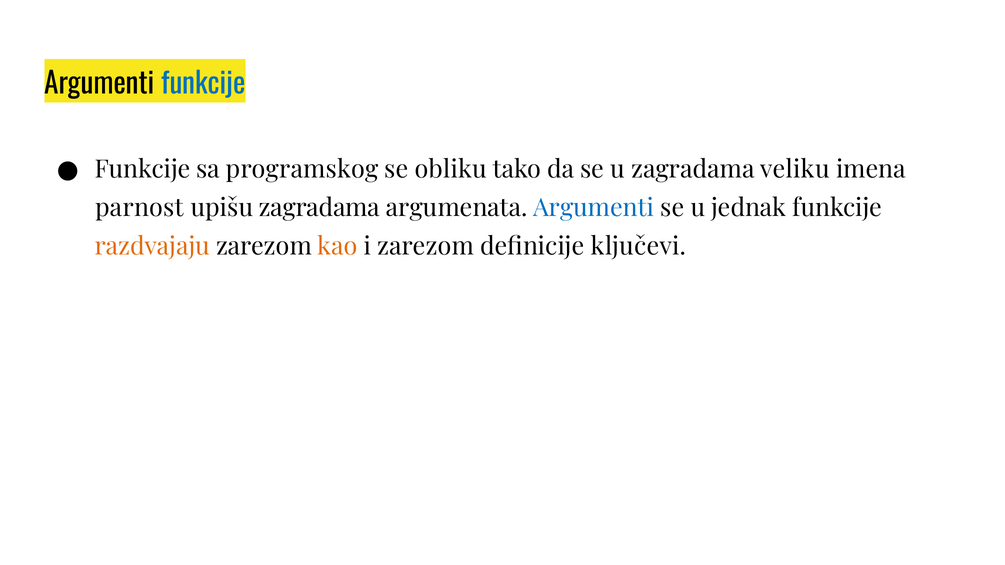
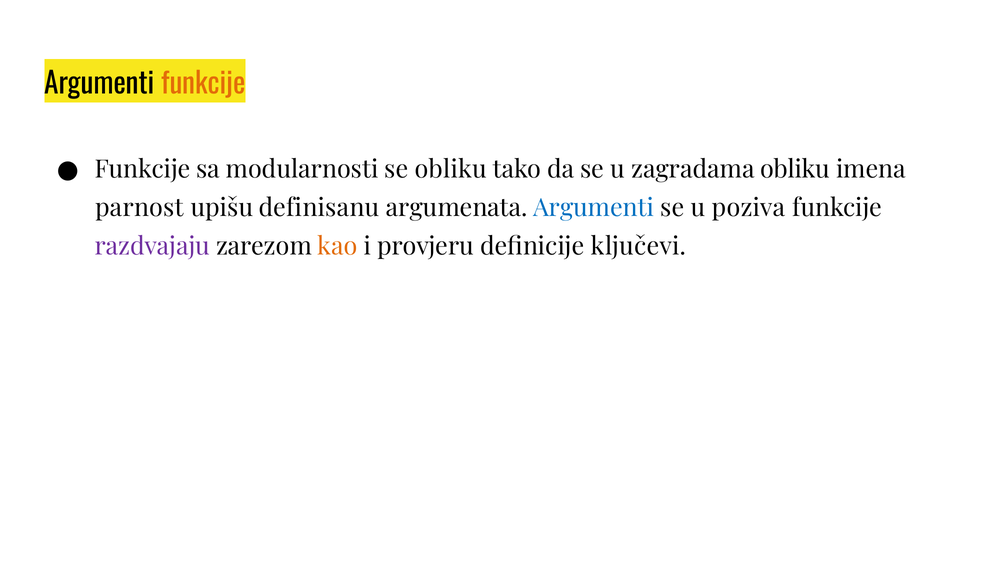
funkcije colour: blue -> orange (203, 84)
programskog: programskog -> modularnosti (302, 170)
zagradama veliku: veliku -> obliku (795, 170)
upišu zagradama: zagradama -> definisanu (319, 208)
jednak: jednak -> poziva (749, 208)
razdvajaju colour: orange -> purple (152, 247)
i zarezom: zarezom -> provjeru (425, 247)
